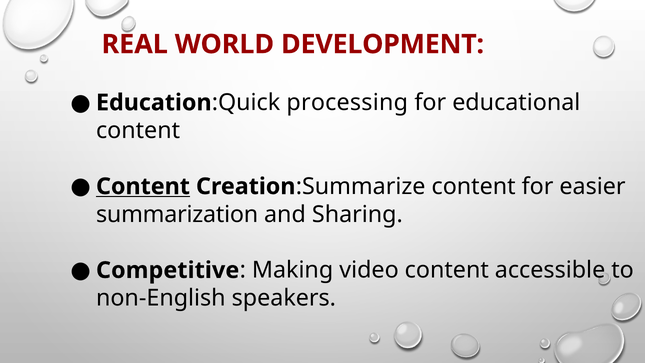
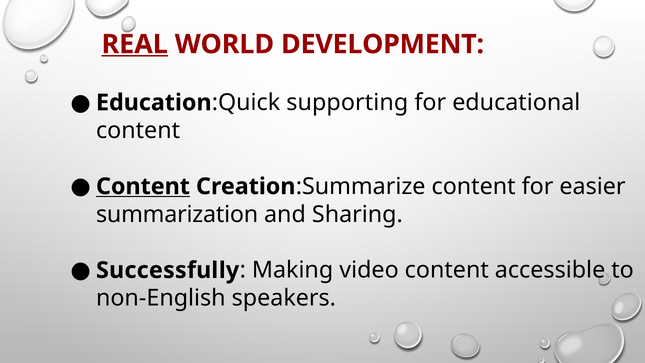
REAL underline: none -> present (135, 44)
processing: processing -> supporting (347, 103)
Competitive: Competitive -> Successfully (168, 270)
